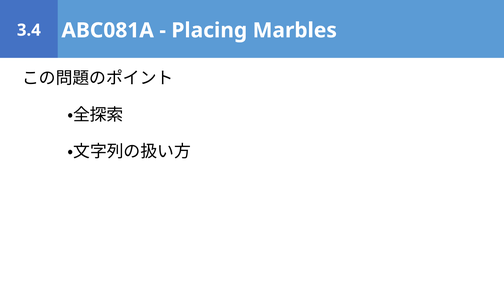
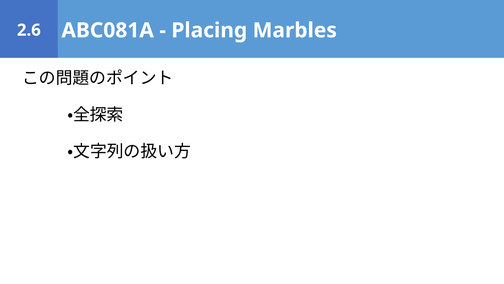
3.4: 3.4 -> 2.6 (29, 30)
